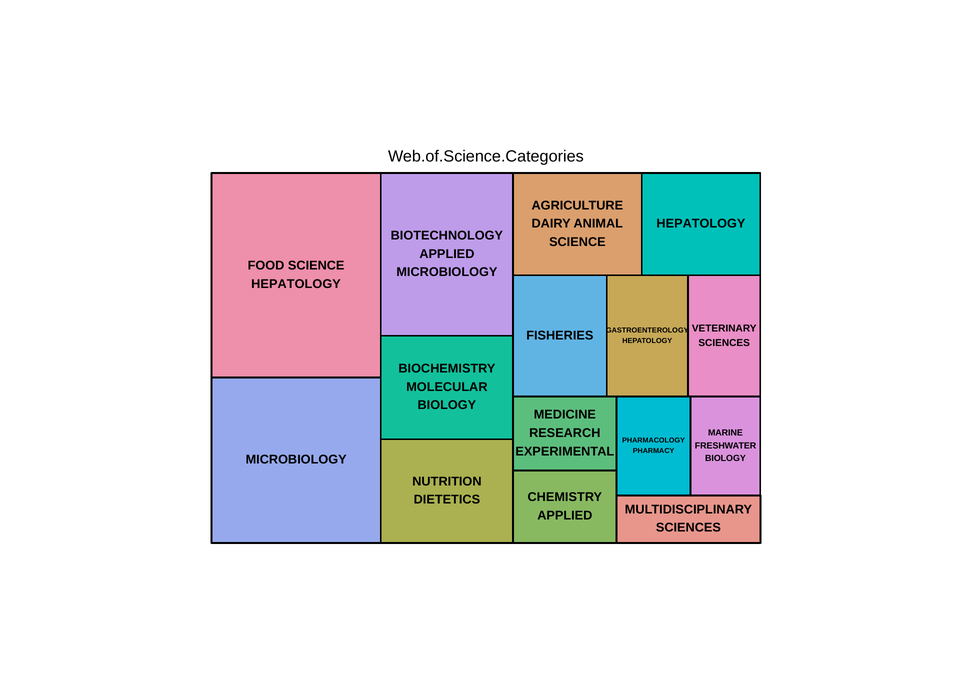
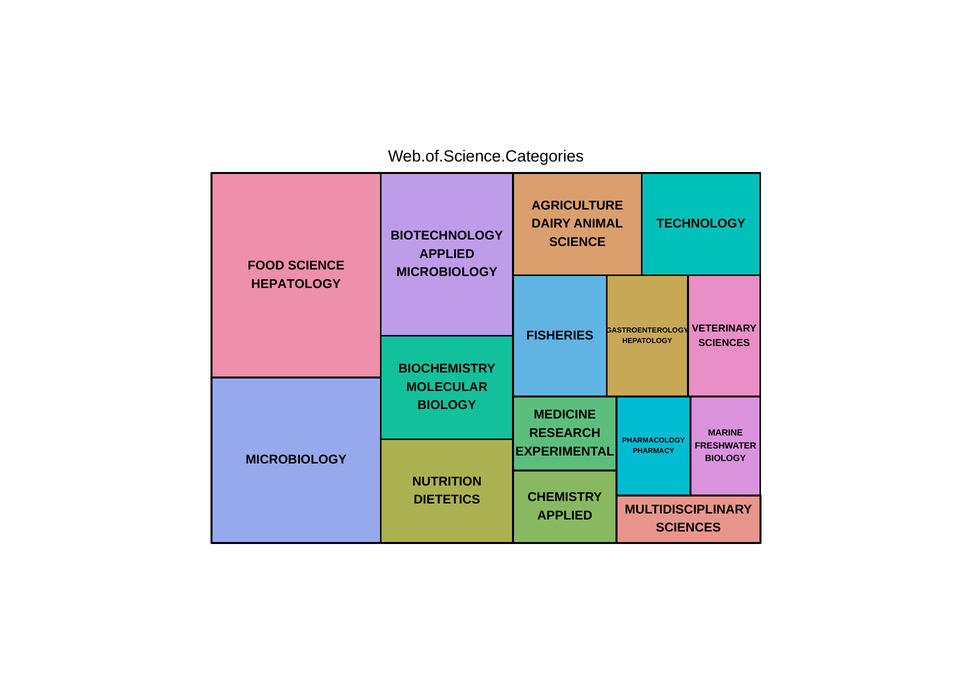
HEPATOLOGY: HEPATOLOGY -> TECHNOLOGY (701, 224)
